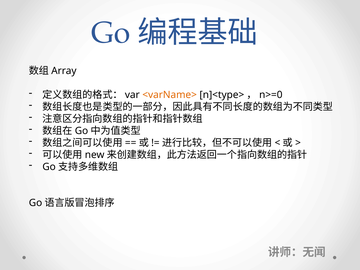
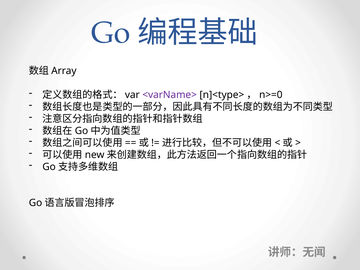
<varName> colour: orange -> purple (170, 95)
